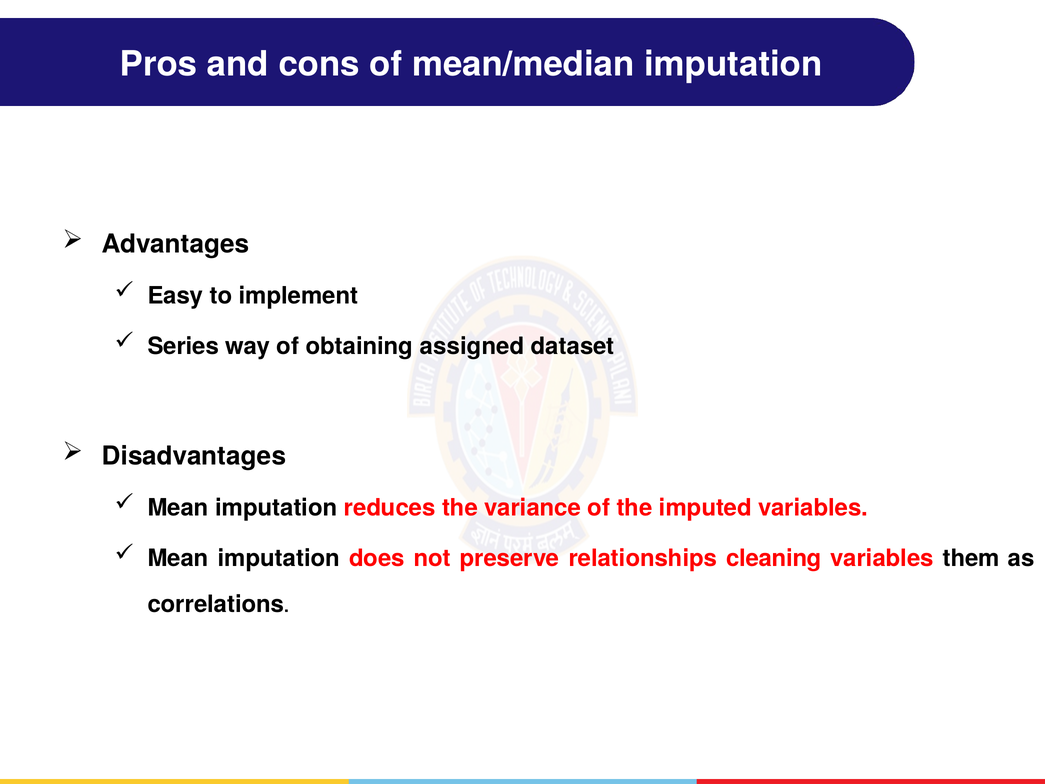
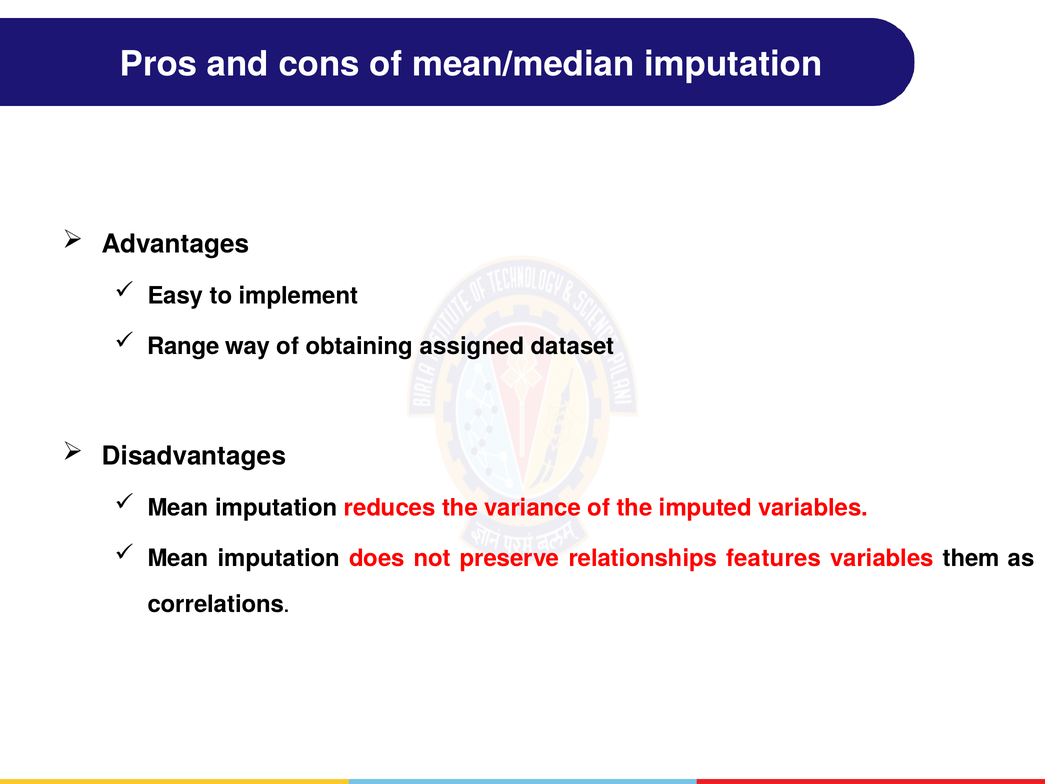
Series: Series -> Range (183, 346)
cleaning: cleaning -> features (774, 558)
